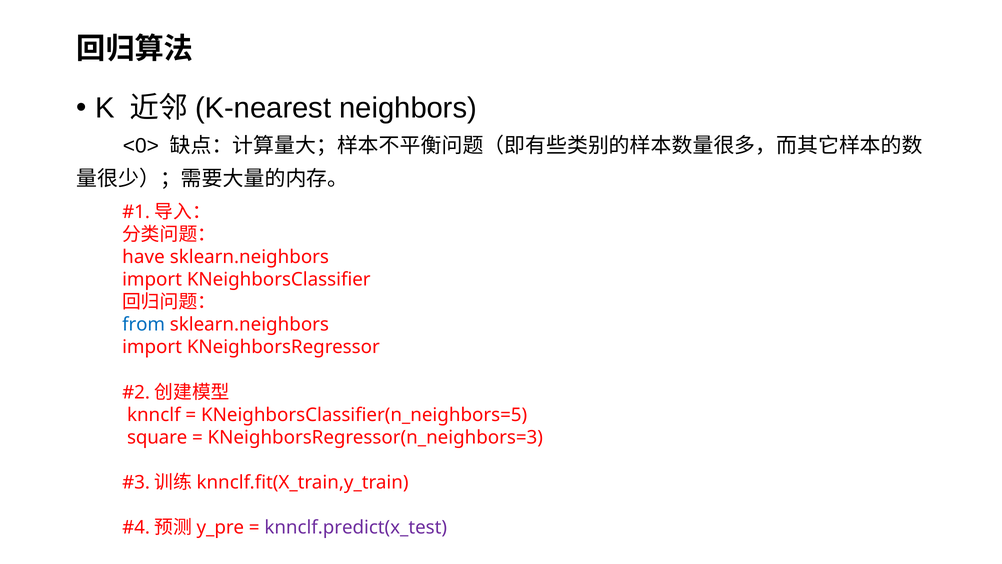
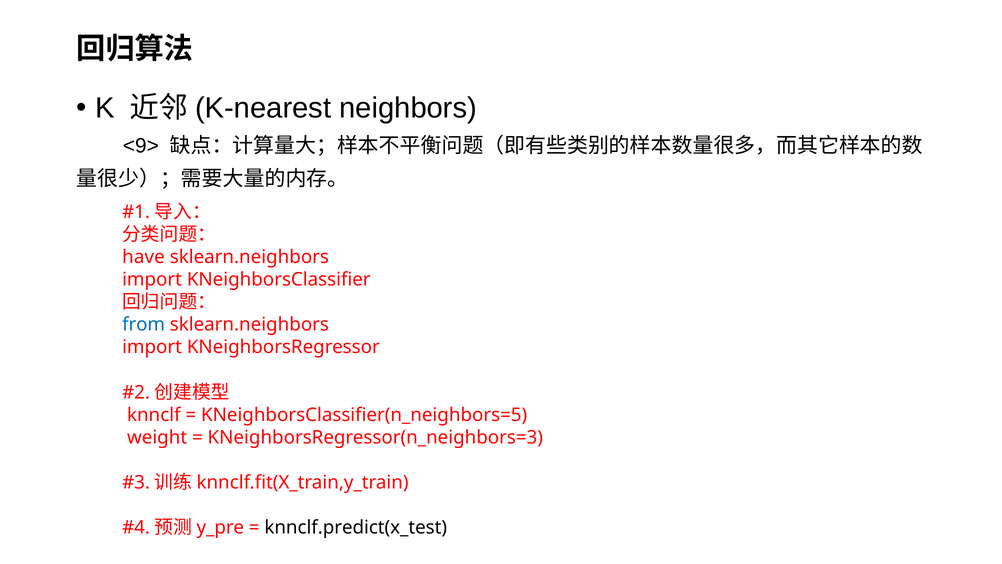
<0>: <0> -> <9> (141, 146)
square: square -> weight (157, 437)
knnclf.predict(x_test colour: purple -> black (356, 527)
